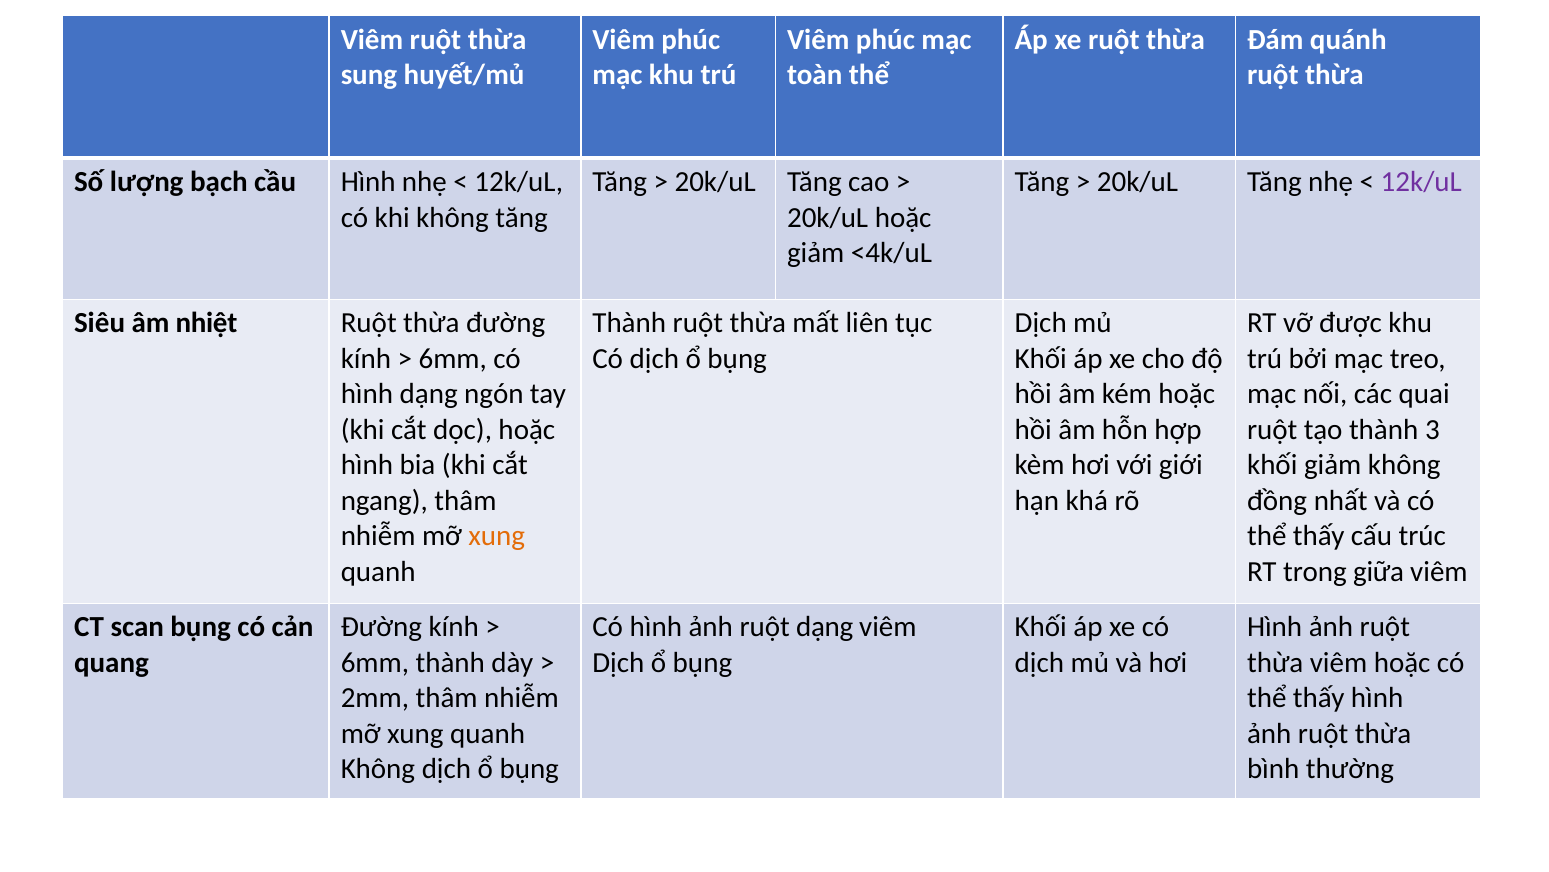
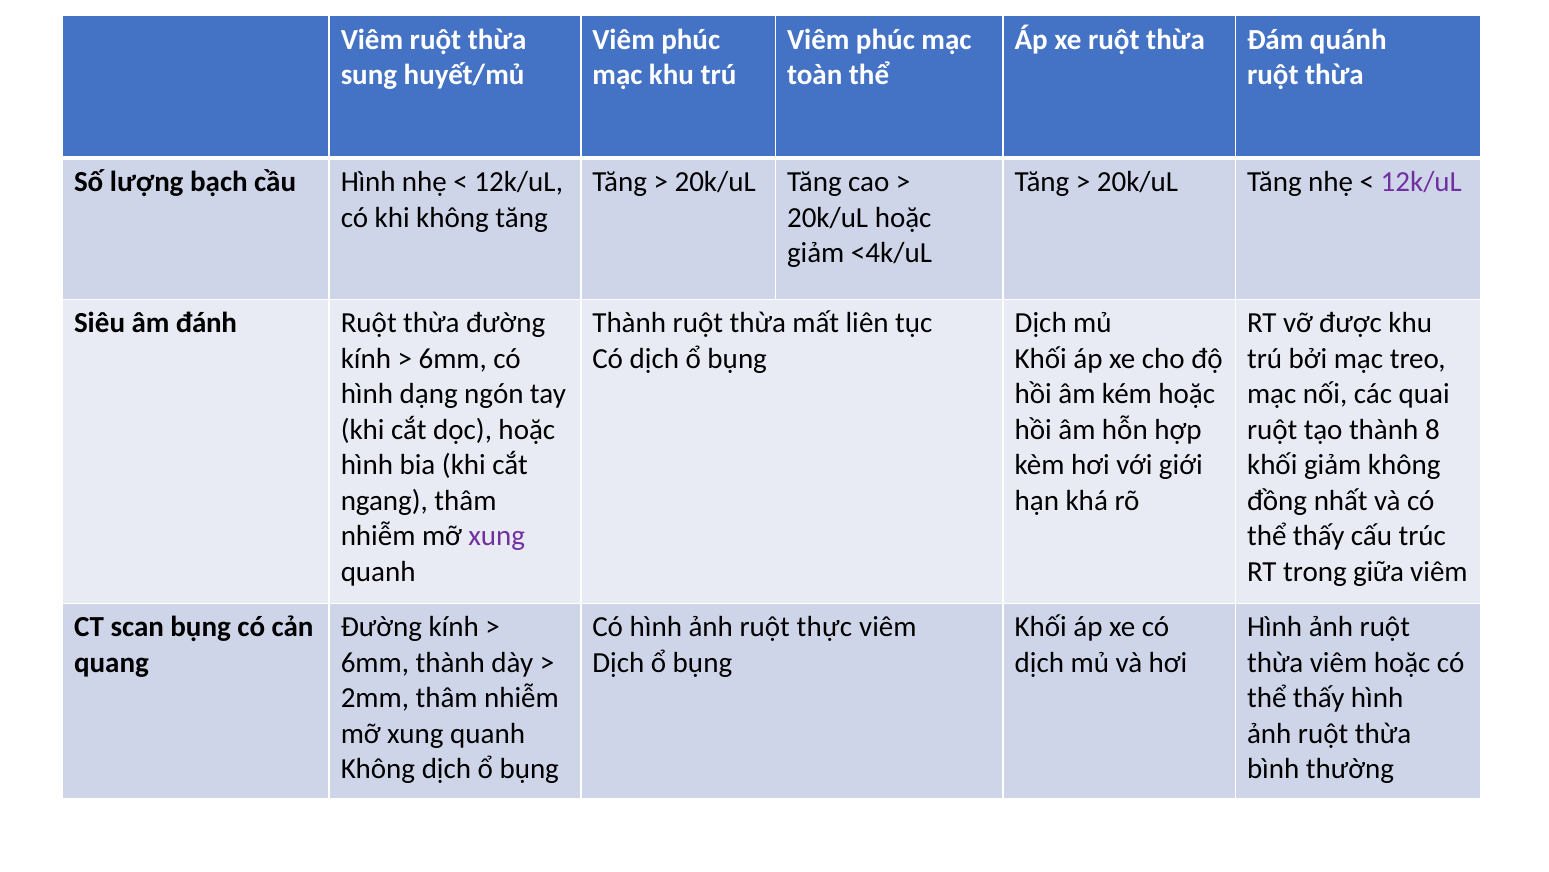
nhiệt: nhiệt -> đánh (206, 323)
3: 3 -> 8 (1432, 429)
xung colour: orange -> purple (497, 536)
ruột dạng: dạng -> thực (824, 627)
